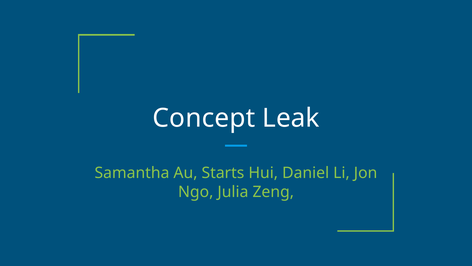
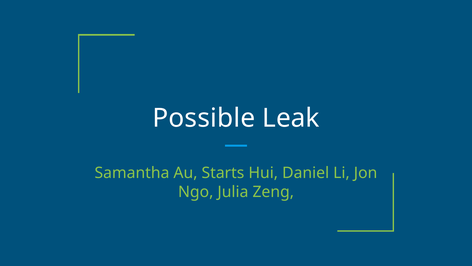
Concept: Concept -> Possible (204, 118)
